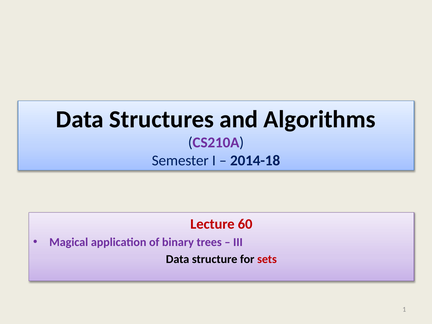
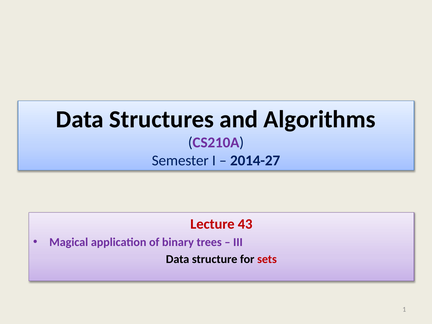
2014-18: 2014-18 -> 2014-27 (255, 161)
60: 60 -> 43 (245, 224)
